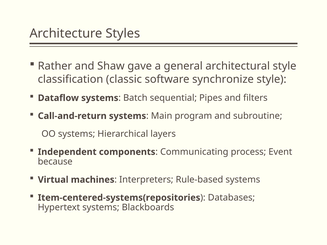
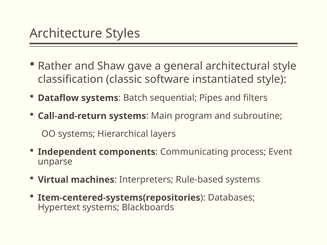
synchronize: synchronize -> instantiated (223, 79)
because: because -> unparse (55, 162)
